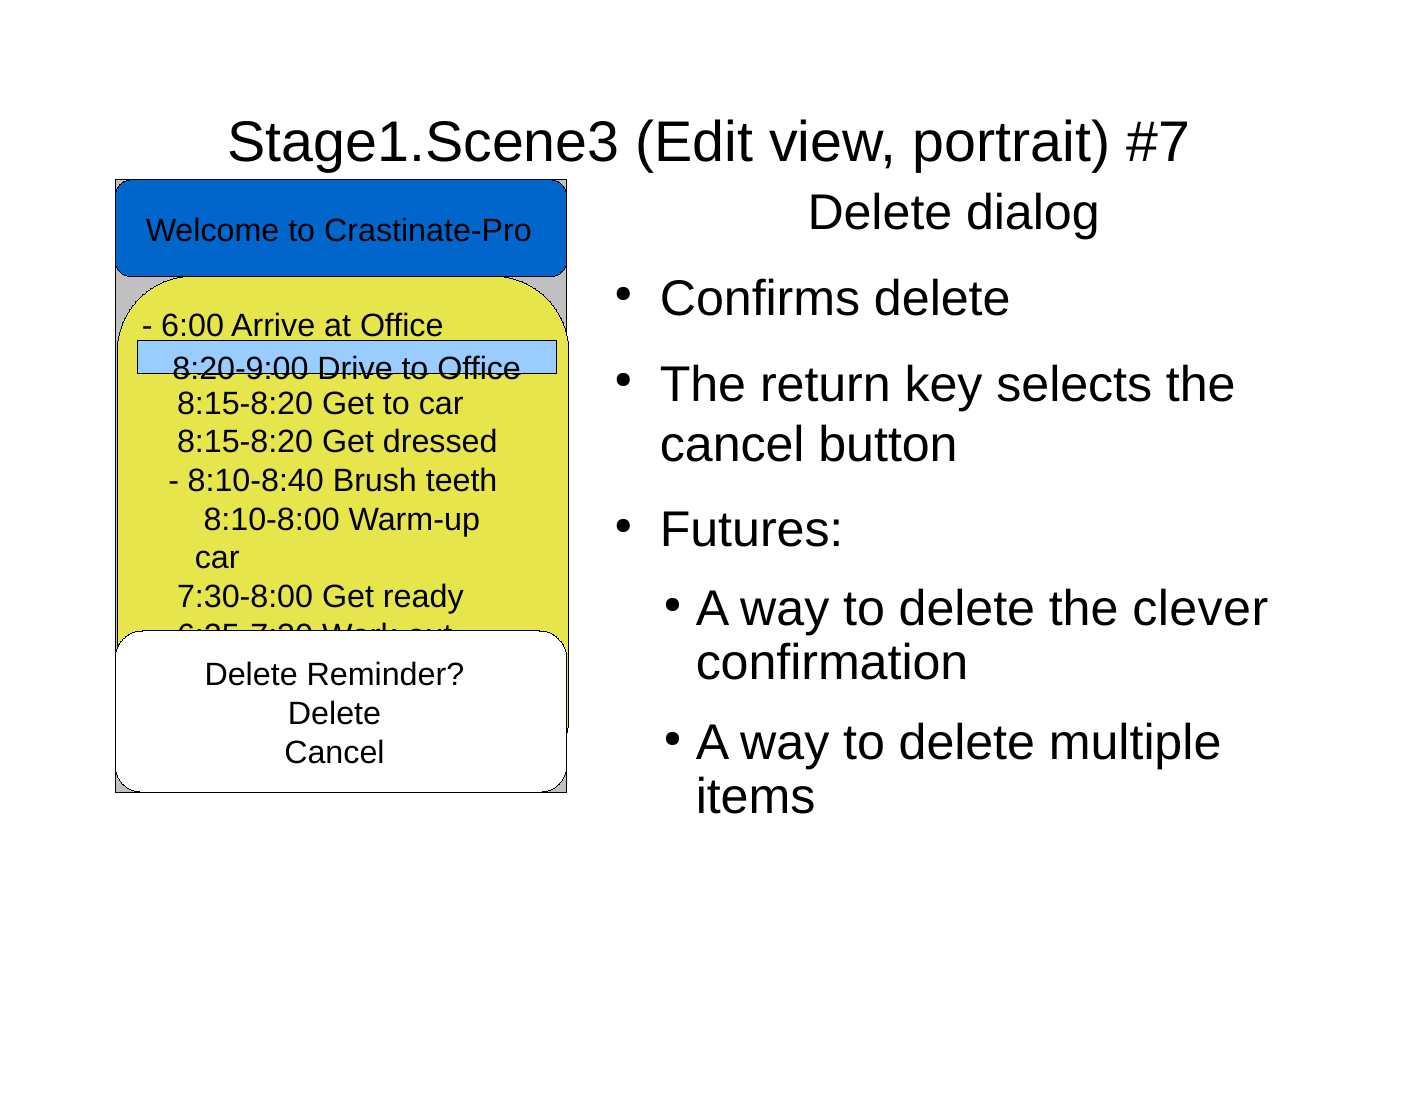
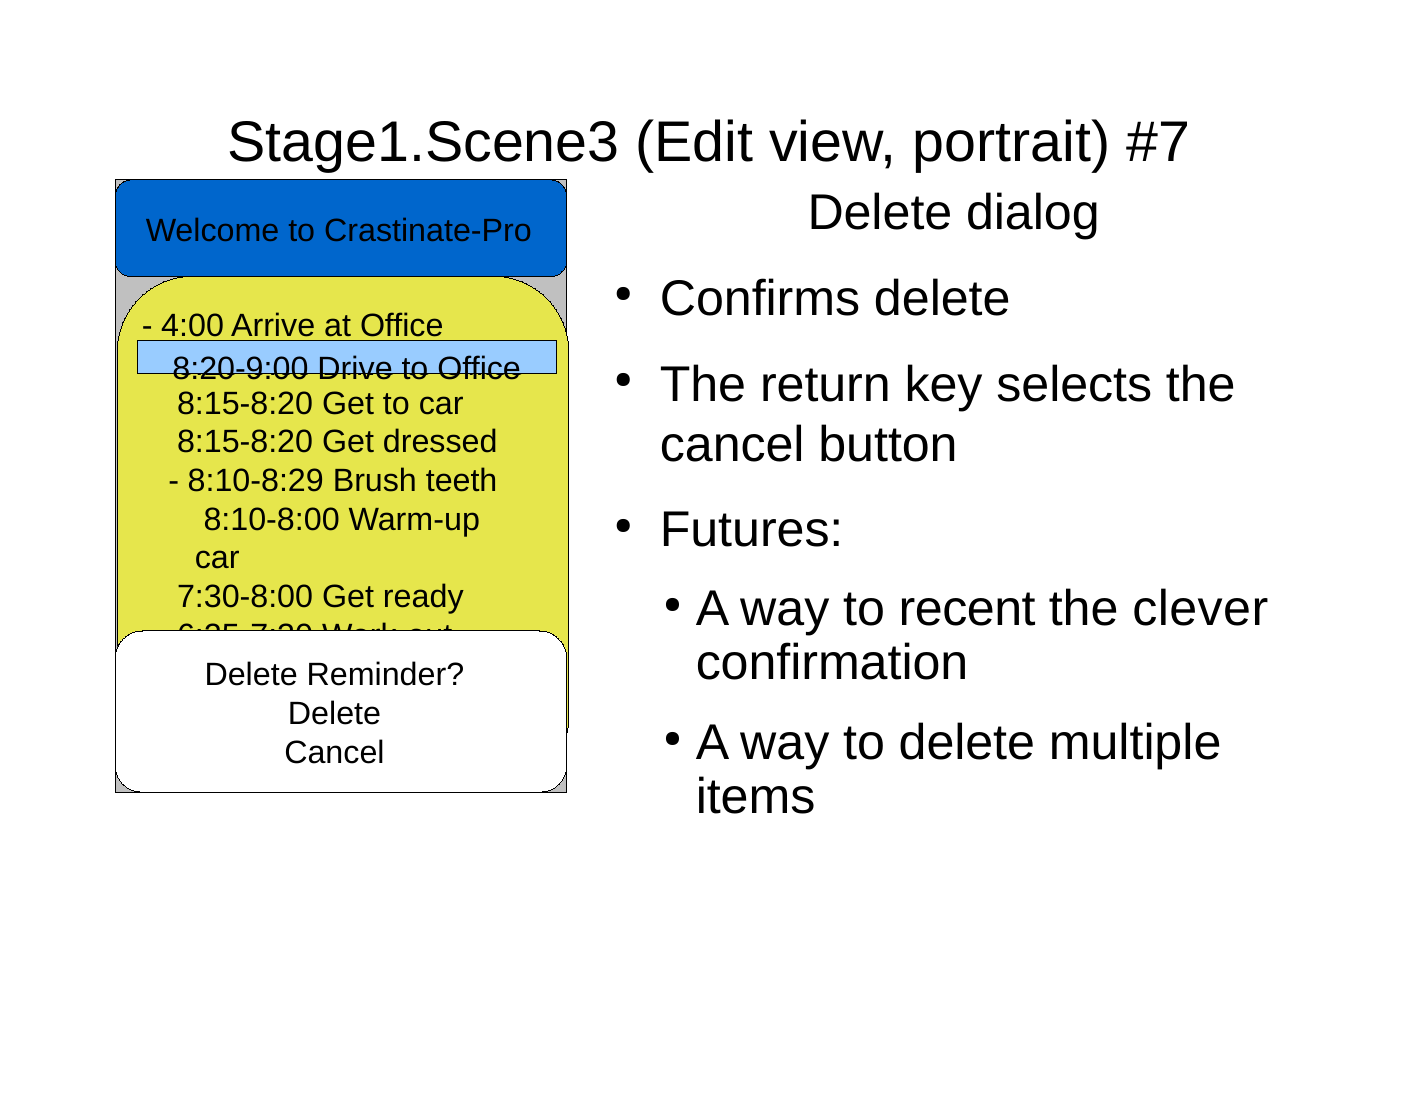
6:00: 6:00 -> 4:00 (193, 326)
8:10-8:40: 8:10-8:40 -> 8:10-8:29 (256, 481)
delete: delete -> recent (967, 609)
